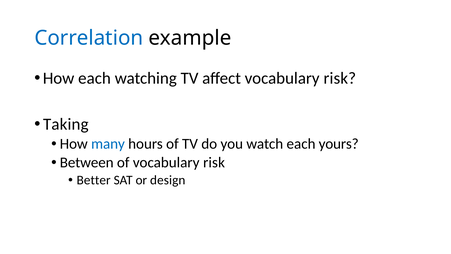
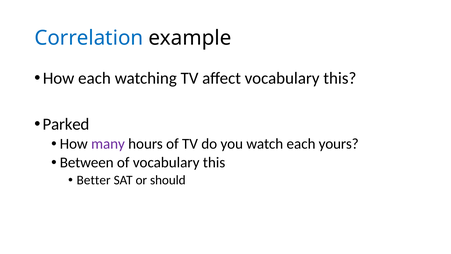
affect vocabulary risk: risk -> this (340, 78)
Taking: Taking -> Parked (66, 124)
many colour: blue -> purple (108, 144)
of vocabulary risk: risk -> this (214, 162)
design: design -> should (168, 180)
